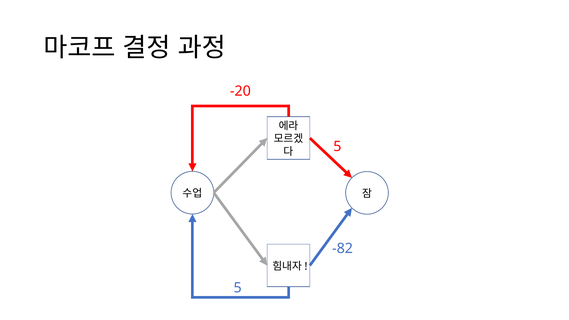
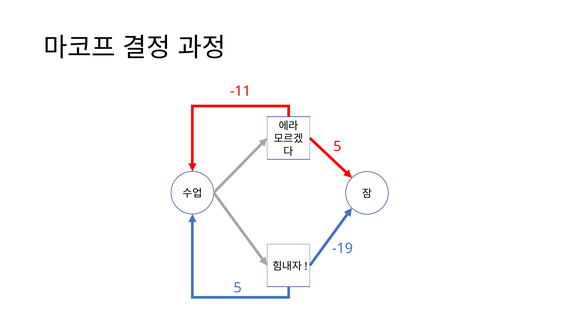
-20: -20 -> -11 (240, 91)
-82: -82 -> -19 (343, 248)
